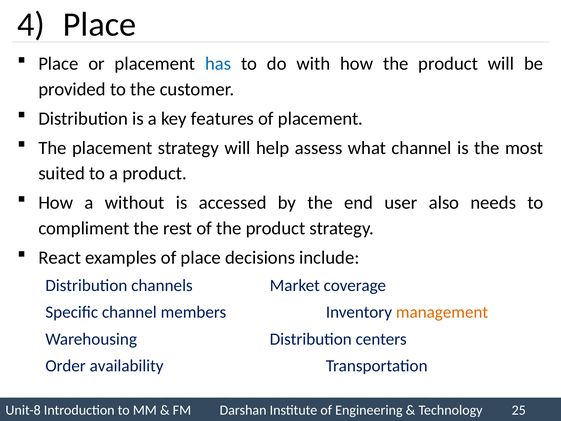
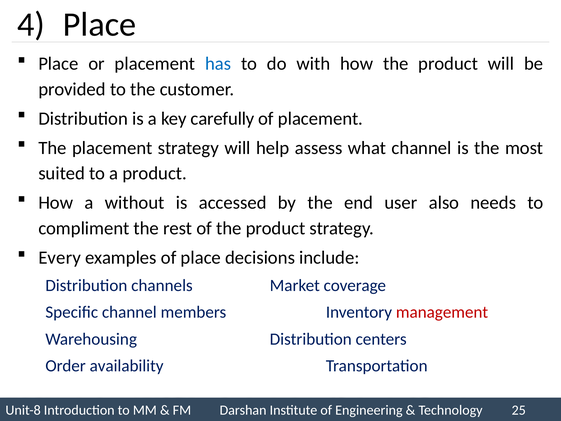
features: features -> carefully (222, 118)
React: React -> Every (60, 258)
management colour: orange -> red (442, 312)
